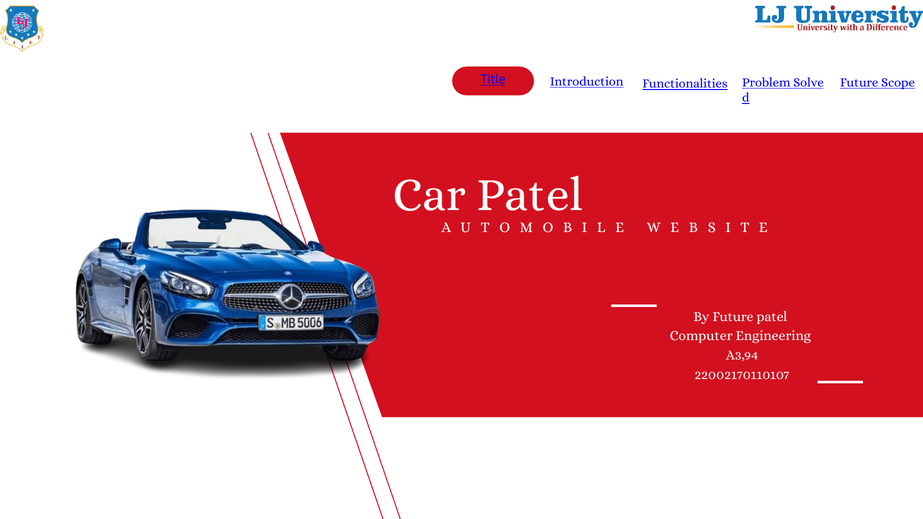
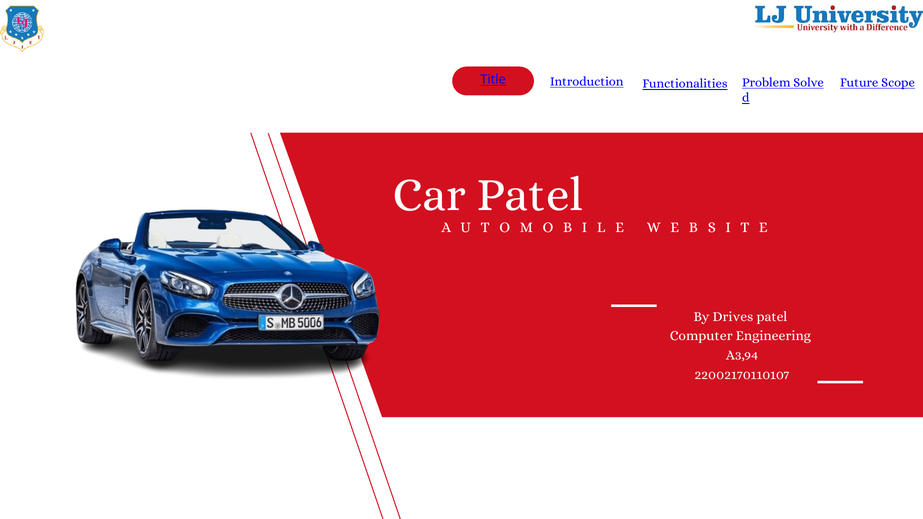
By Future: Future -> Drives (733, 317)
